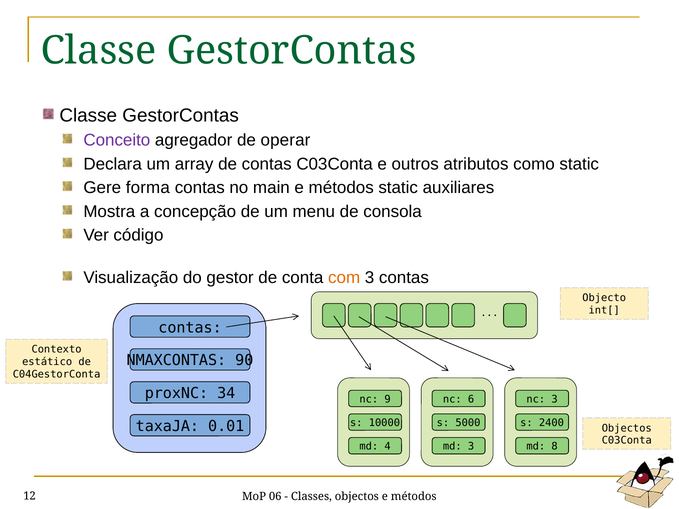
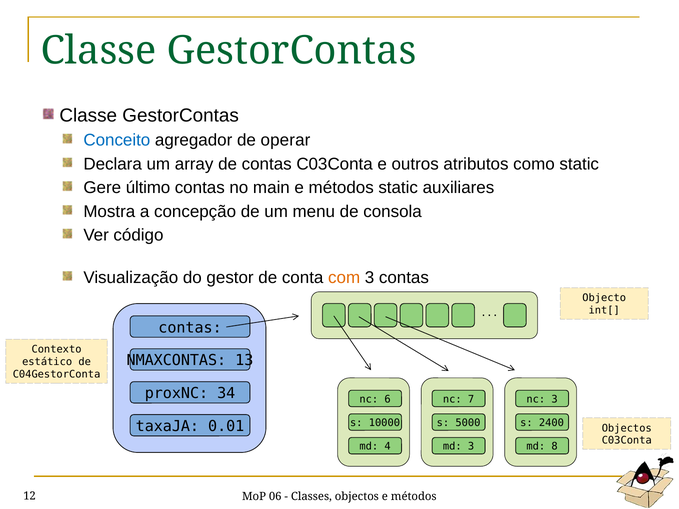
Conceito colour: purple -> blue (117, 140)
forma: forma -> último (148, 188)
90: 90 -> 13 (244, 361)
9: 9 -> 6 (388, 399)
6: 6 -> 7 (471, 399)
